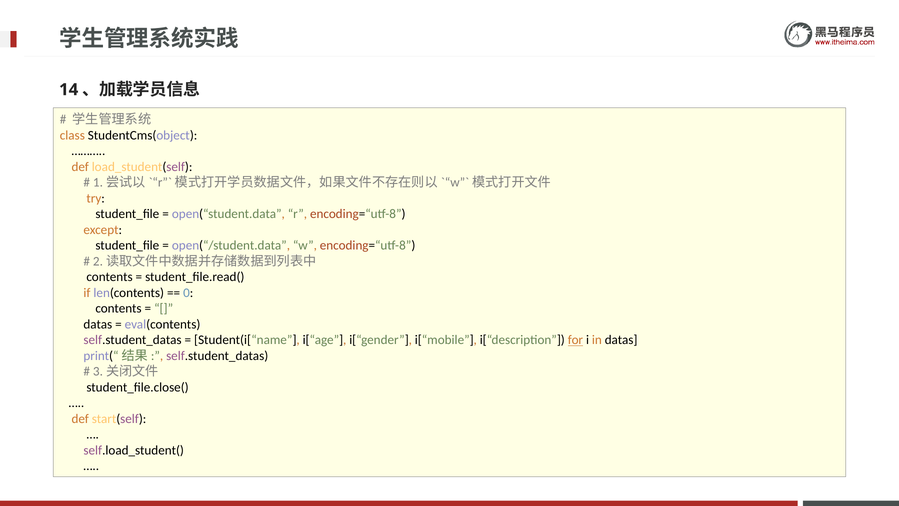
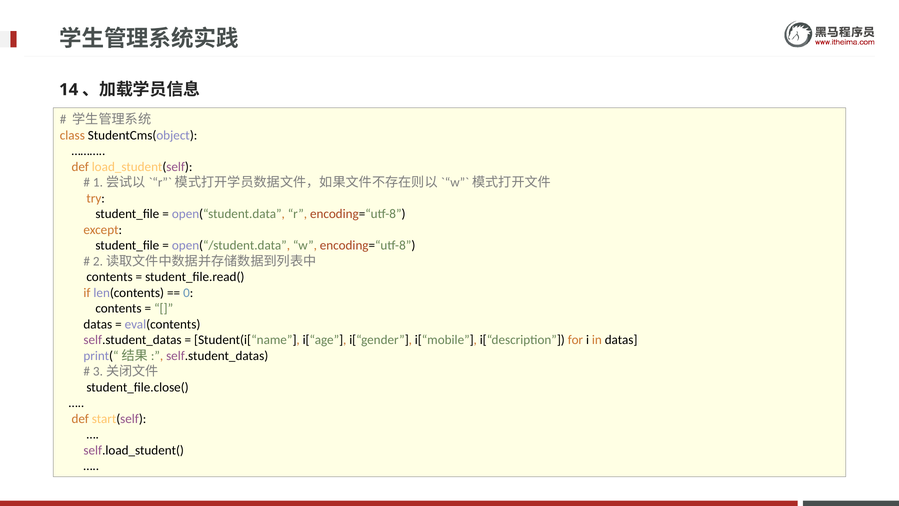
for underline: present -> none (575, 340)
